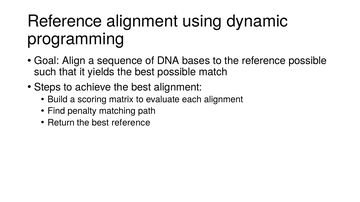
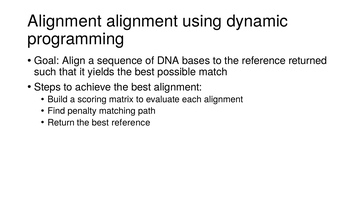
Reference: Reference -> Alignment (65, 21)
reference possible: possible -> returned (308, 61)
